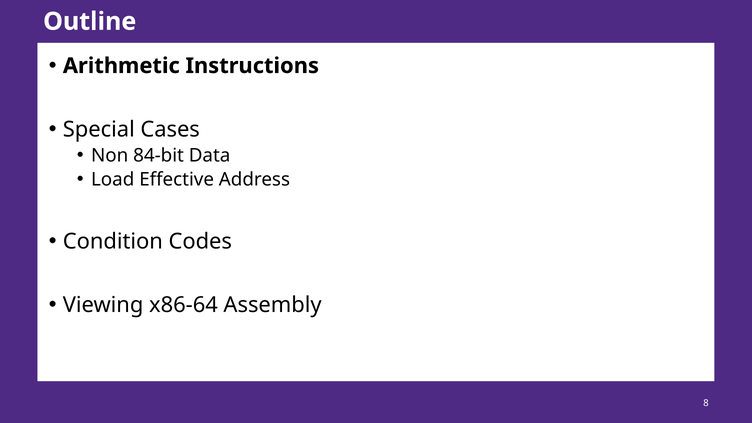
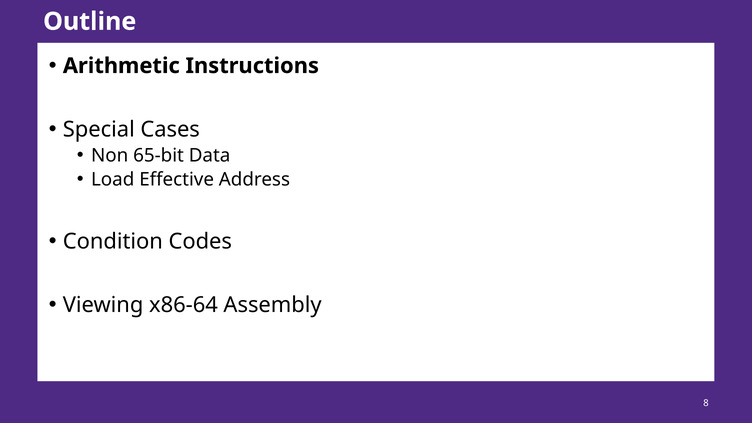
84-bit: 84-bit -> 65-bit (159, 155)
